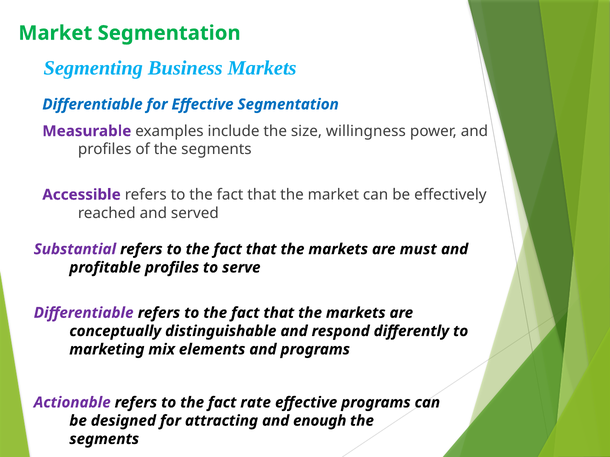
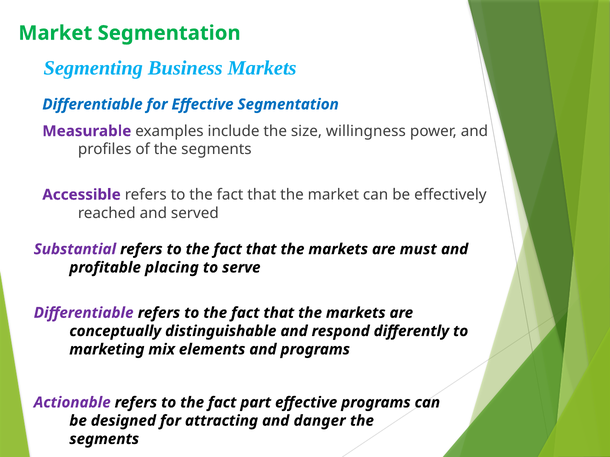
profitable profiles: profiles -> placing (172, 268)
rate: rate -> part (256, 403)
enough: enough -> danger (320, 421)
